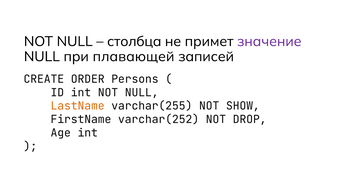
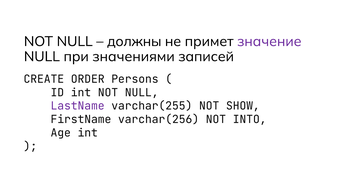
столбца: столбца -> должны (134, 42)
плавающей: плавающей -> значениями (134, 57)
LastName colour: orange -> purple (78, 106)
varchar(252: varchar(252 -> varchar(256 (159, 120)
DROP: DROP -> INTO (250, 120)
